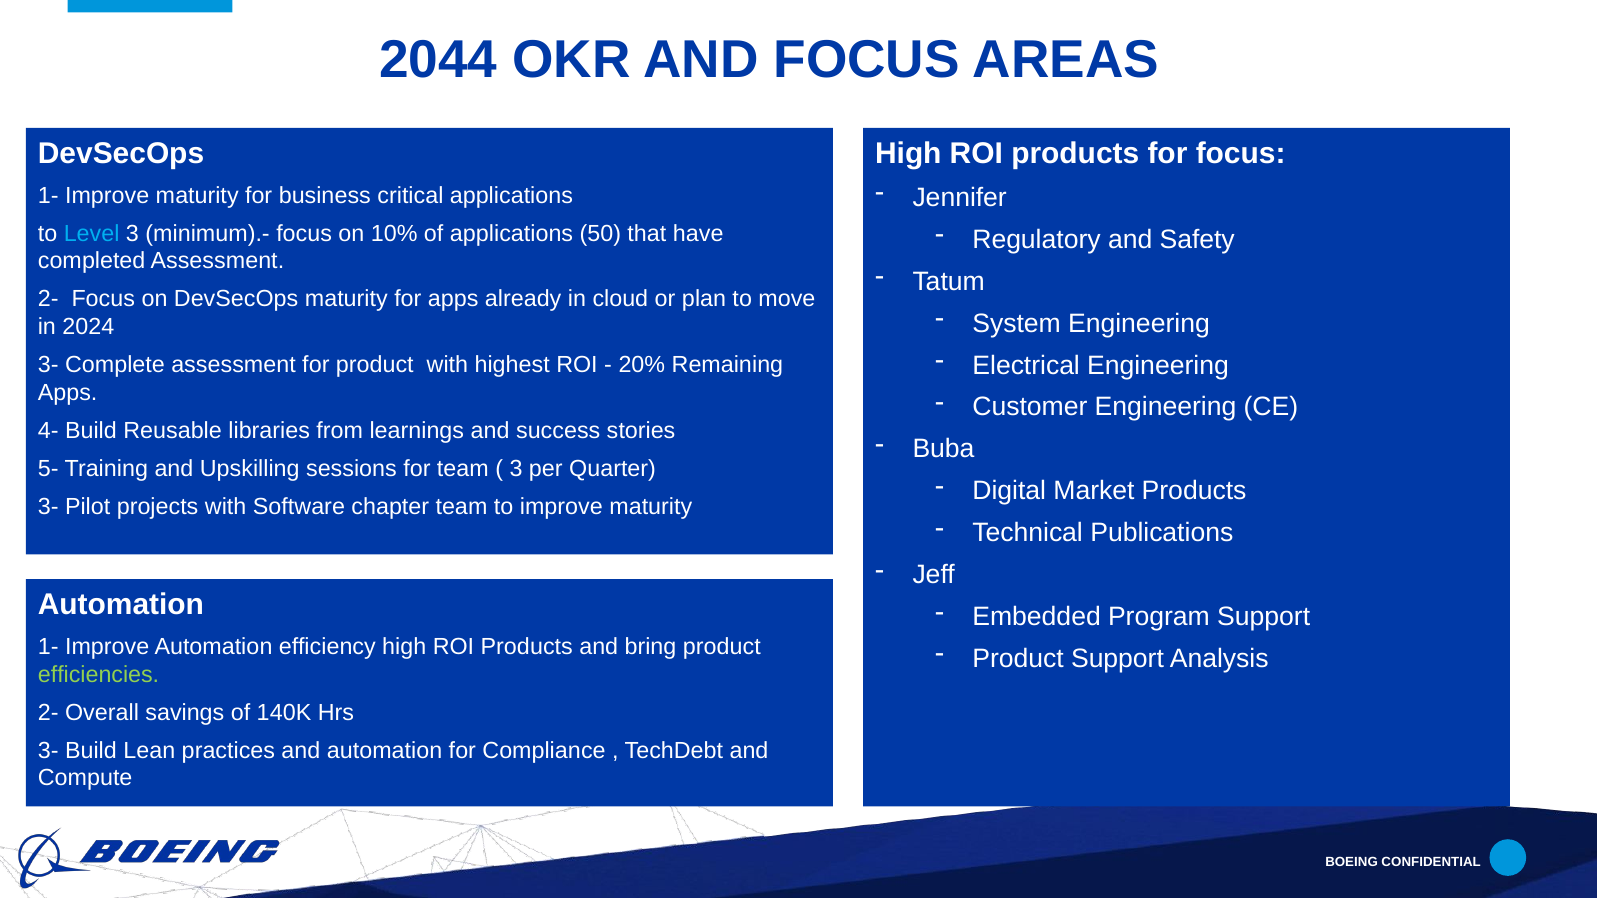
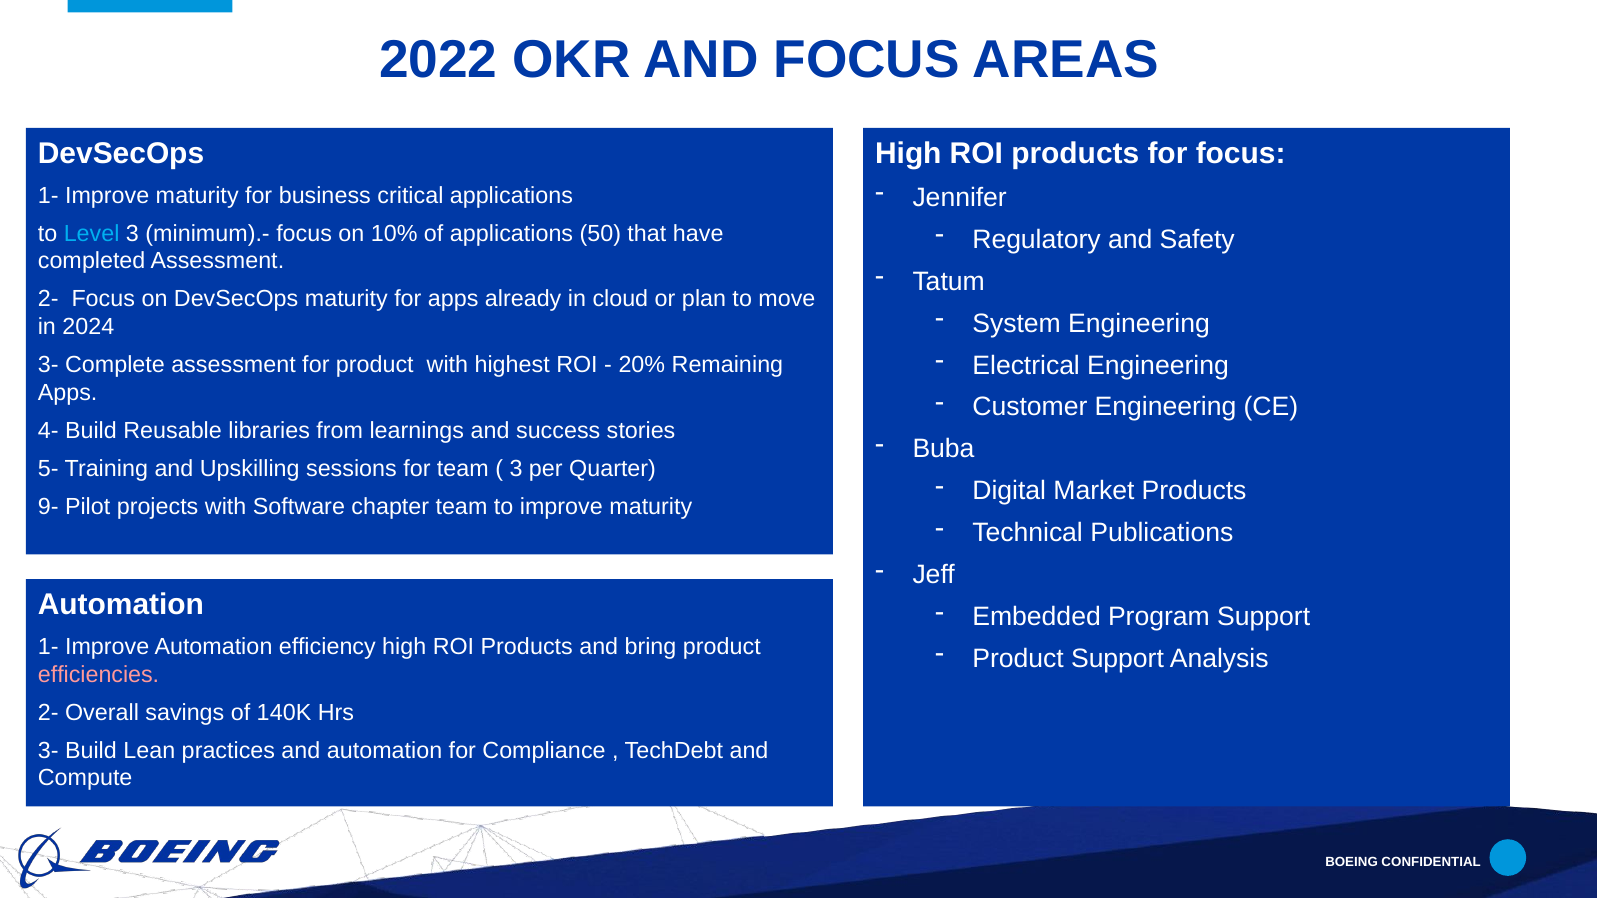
2044: 2044 -> 2022 (438, 60)
3-: 3- -> 9- (48, 507)
efficiencies colour: light green -> pink (99, 675)
